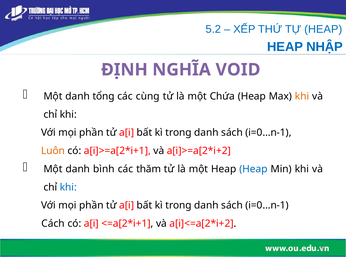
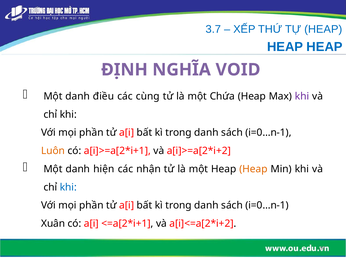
5.2: 5.2 -> 3.7 (213, 29)
NHẬP: NHẬP -> HEAP (325, 47)
tổng: tổng -> điều (103, 96)
khi colour: orange -> purple (302, 96)
bình: bình -> hiện (104, 169)
thăm: thăm -> nhận (149, 169)
Heap colour: blue -> orange (253, 169)
Cách: Cách -> Xuân (53, 223)
